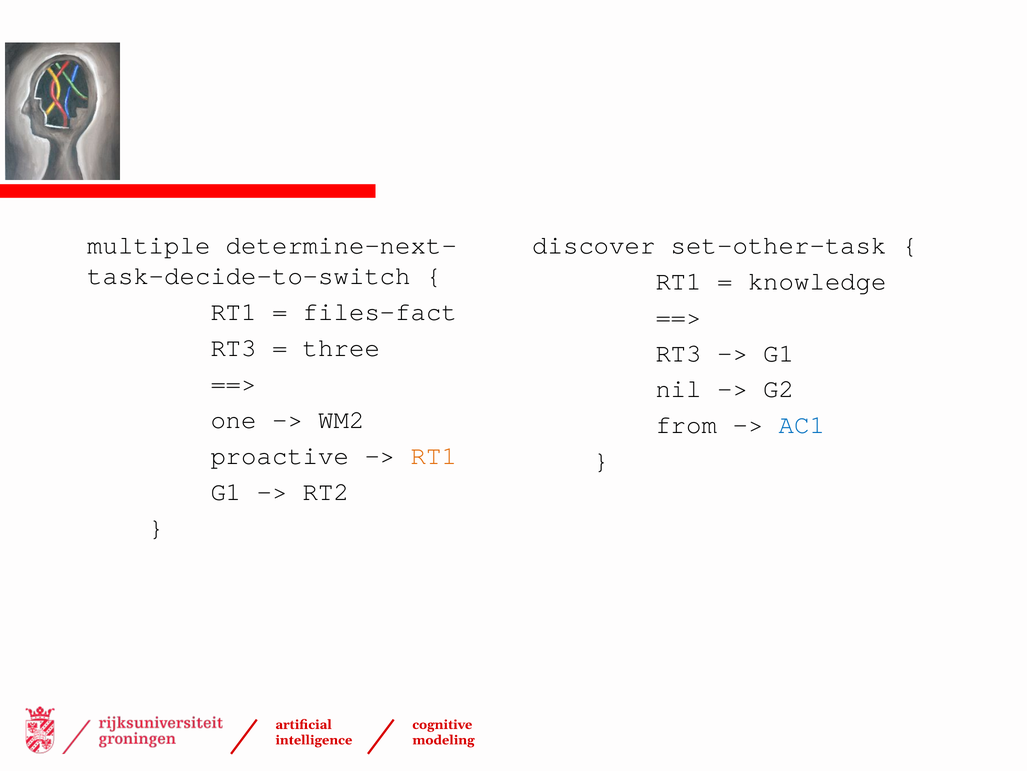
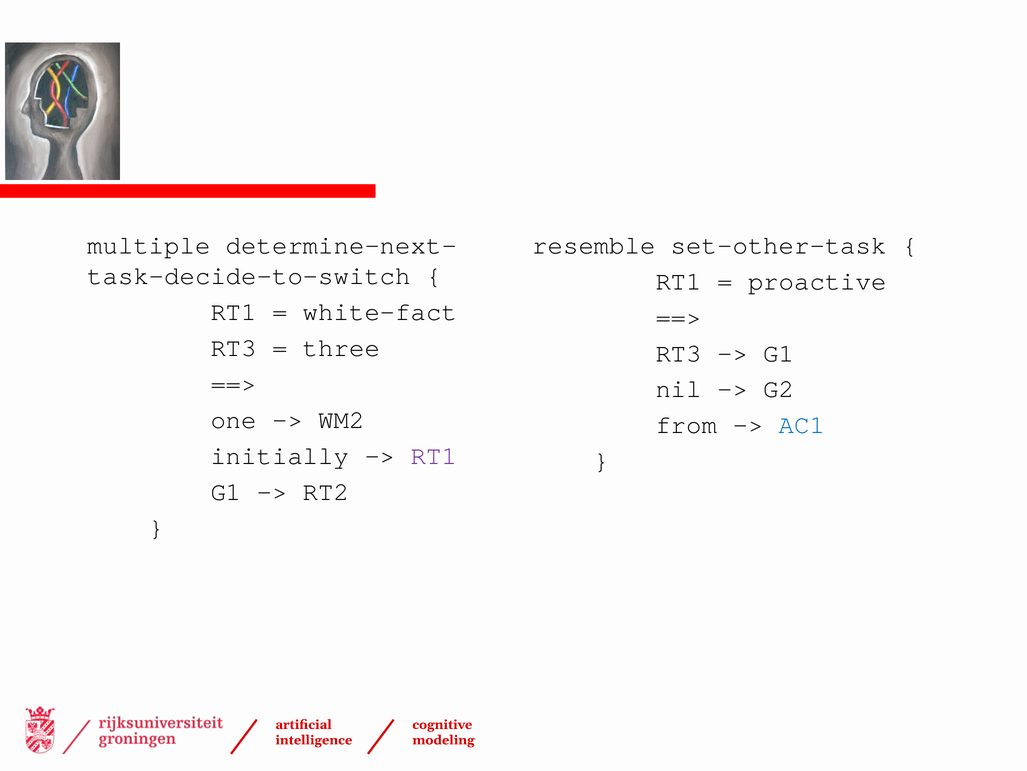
discover: discover -> resemble (594, 245)
knowledge: knowledge -> proactive (817, 281)
files-fact: files-fact -> white-fact (380, 312)
proactive: proactive -> initially (280, 455)
RT1 colour: orange -> purple (434, 455)
